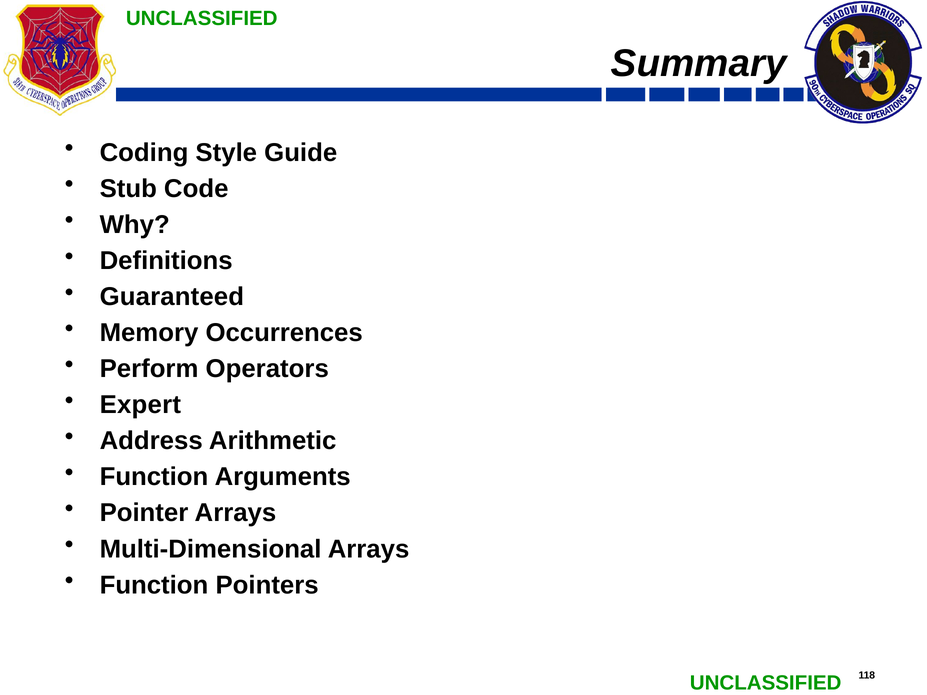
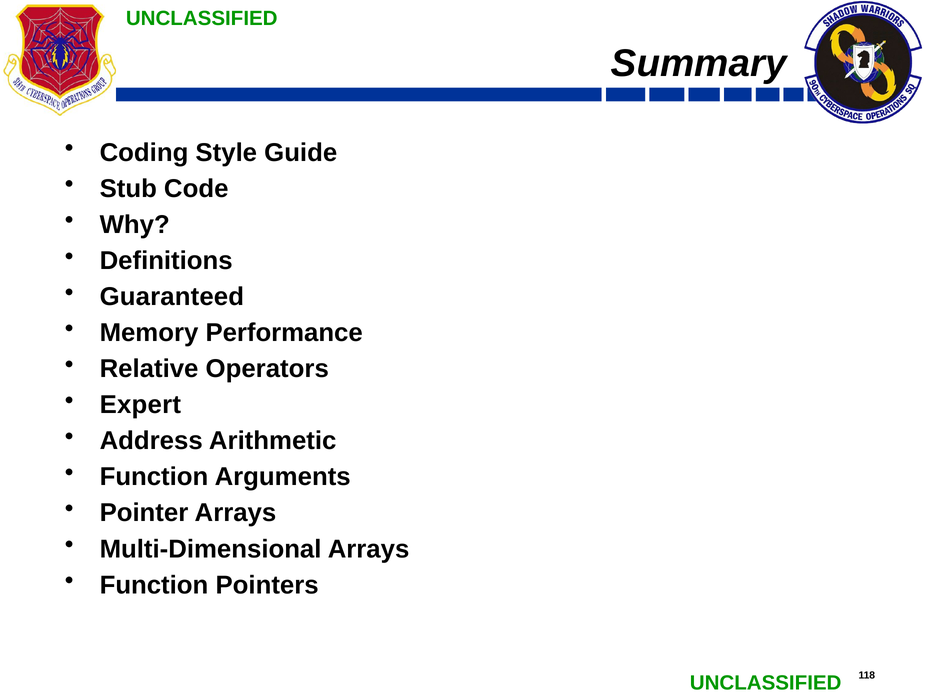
Occurrences: Occurrences -> Performance (284, 333)
Perform: Perform -> Relative (149, 369)
